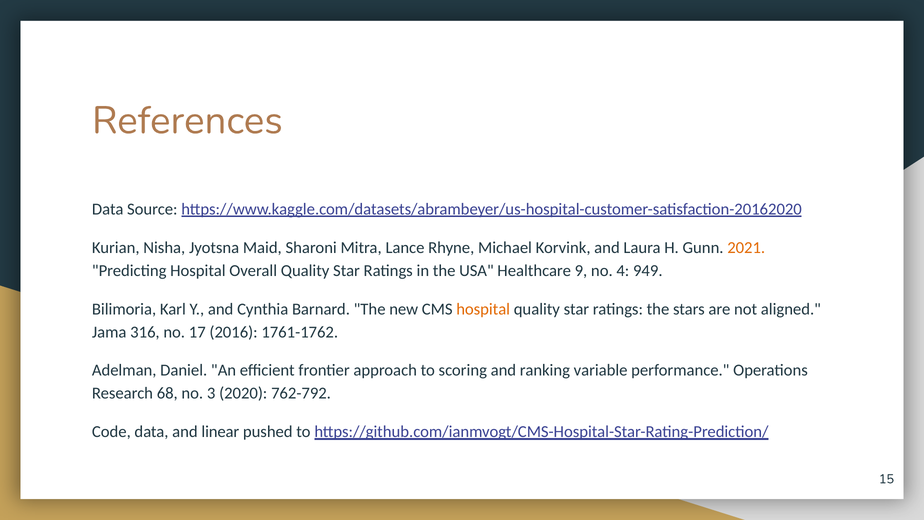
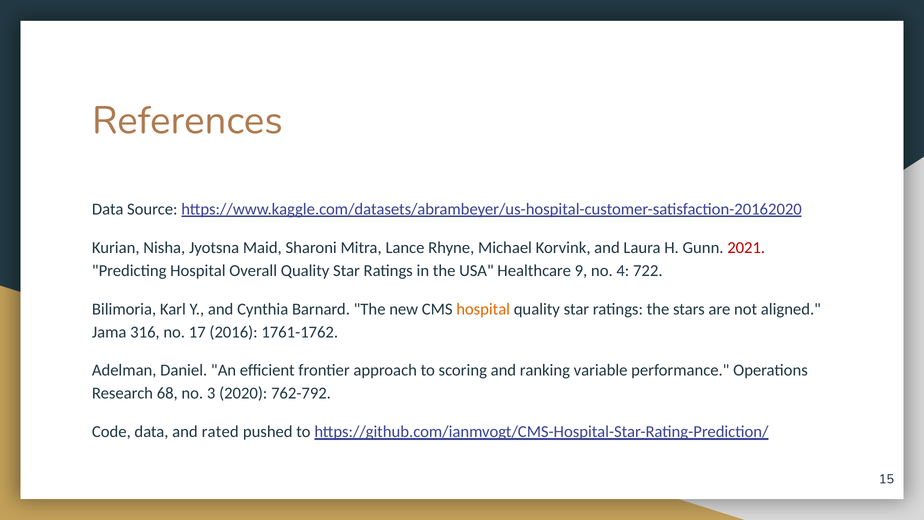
2021 colour: orange -> red (746, 248)
949: 949 -> 722 (648, 271)
linear: linear -> rated (220, 432)
